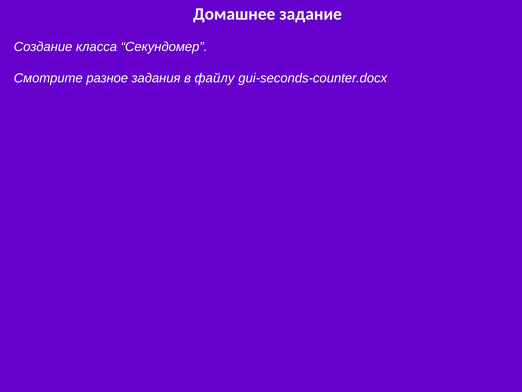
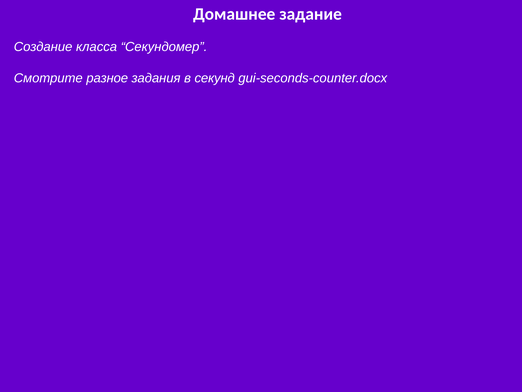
файлу: файлу -> секунд (215, 78)
